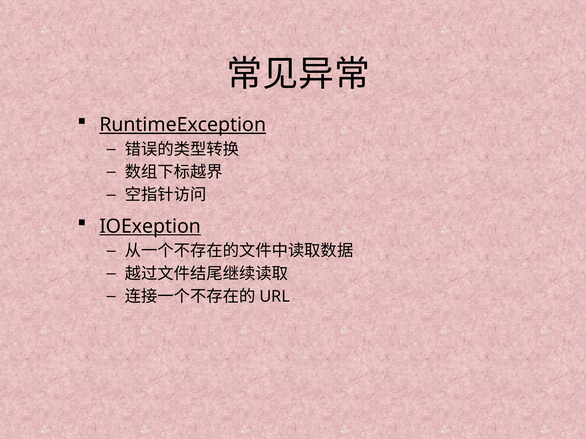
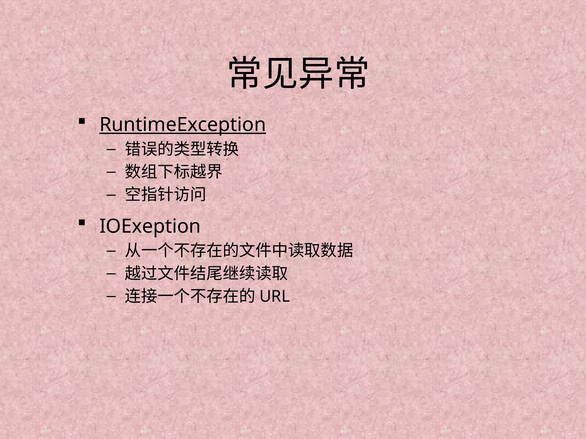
IOExeption underline: present -> none (150, 227)
